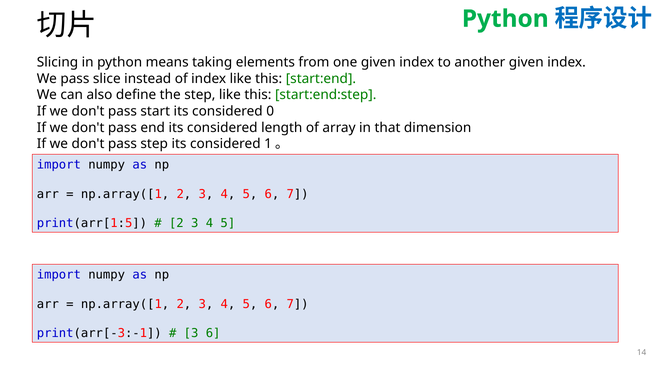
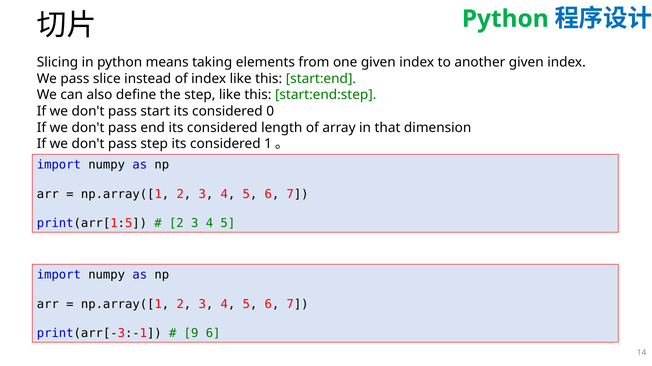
3: 3 -> 9 (191, 334)
